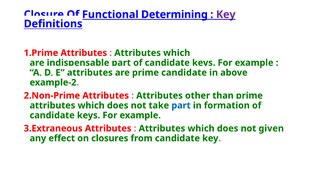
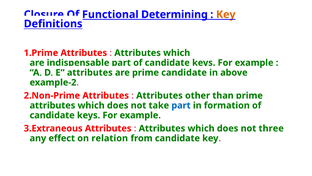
Key colour: purple -> orange (226, 14)
given: given -> three (271, 128)
closures: closures -> relation (110, 138)
